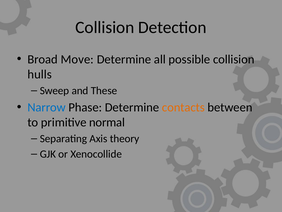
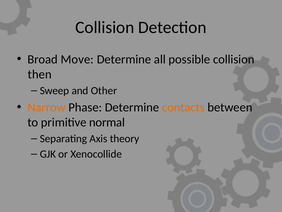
hulls: hulls -> then (40, 74)
These: These -> Other (104, 90)
Narrow colour: blue -> orange (47, 107)
